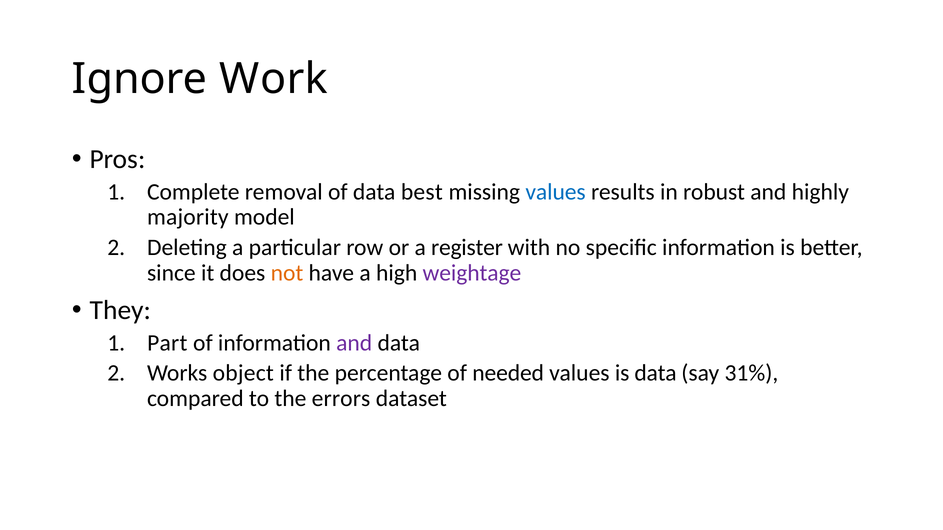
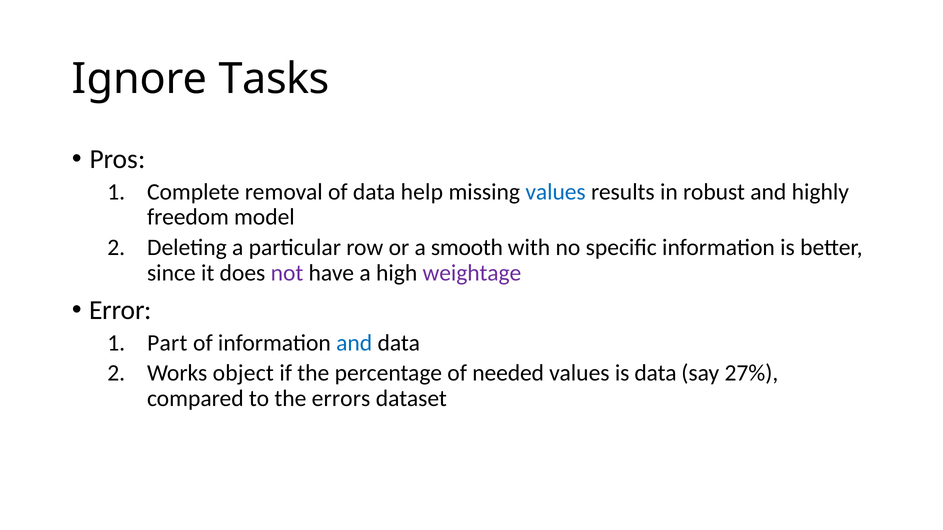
Work: Work -> Tasks (274, 79)
best: best -> help (422, 192)
majority: majority -> freedom (188, 217)
register: register -> smooth (467, 248)
not colour: orange -> purple (287, 273)
They: They -> Error (120, 311)
and colour: purple -> blue (354, 343)
31%: 31% -> 27% (751, 373)
